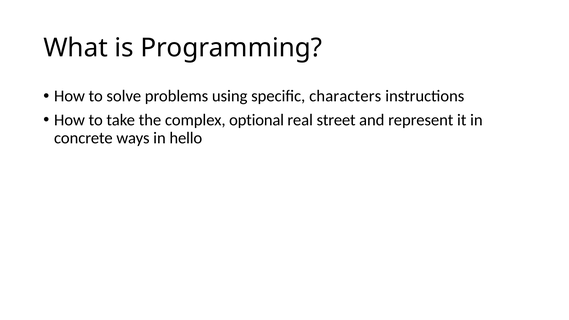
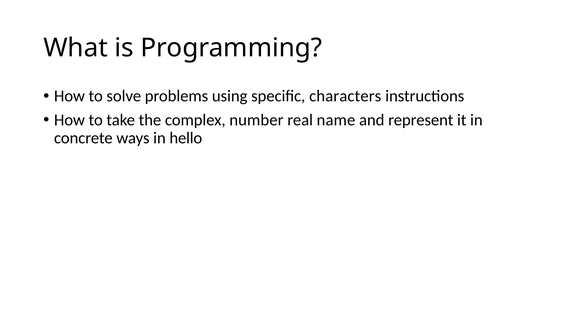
optional: optional -> number (256, 120)
street: street -> name (336, 120)
